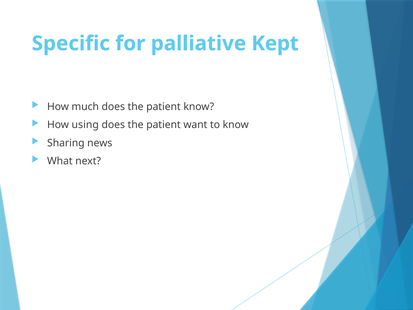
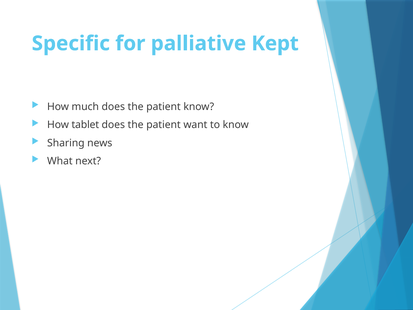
using: using -> tablet (85, 125)
